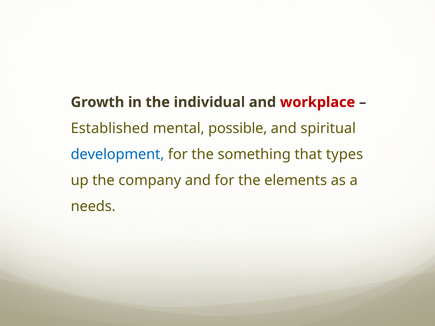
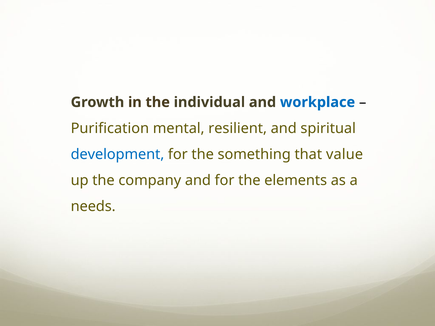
workplace colour: red -> blue (318, 102)
Established: Established -> Purification (110, 128)
possible: possible -> resilient (238, 128)
types: types -> value (345, 155)
